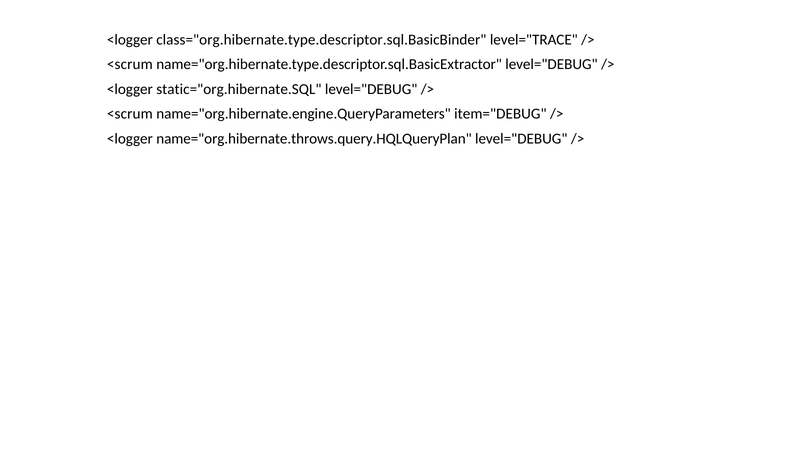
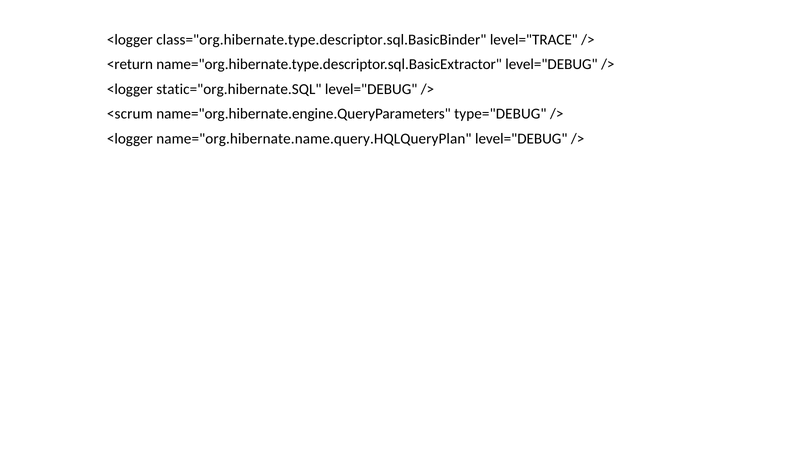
<scrum: <scrum -> <return (130, 64)
item="DEBUG: item="DEBUG -> type="DEBUG (500, 114)
name="org.hibernate.throws.query.HQLQueryPlan: name="org.hibernate.throws.query.HQLQueryPlan -> name="org.hibernate.name.query.HQLQueryPlan (314, 139)
